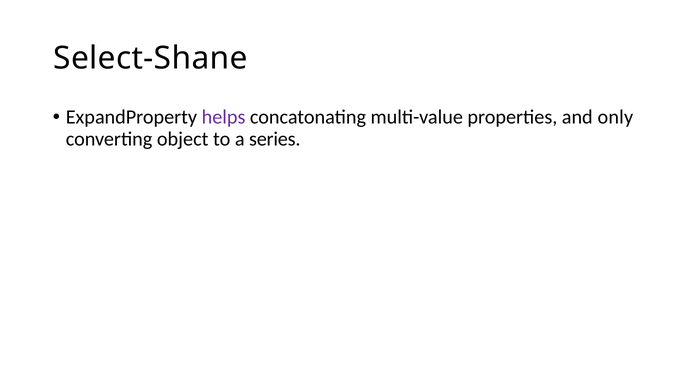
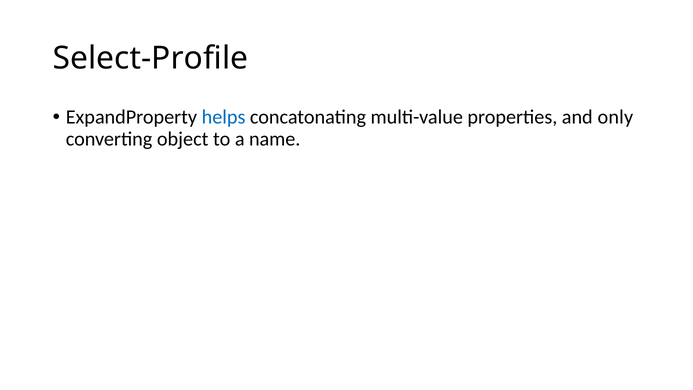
Select-Shane: Select-Shane -> Select-Profile (151, 58)
helps colour: purple -> blue (224, 117)
series: series -> name (275, 139)
